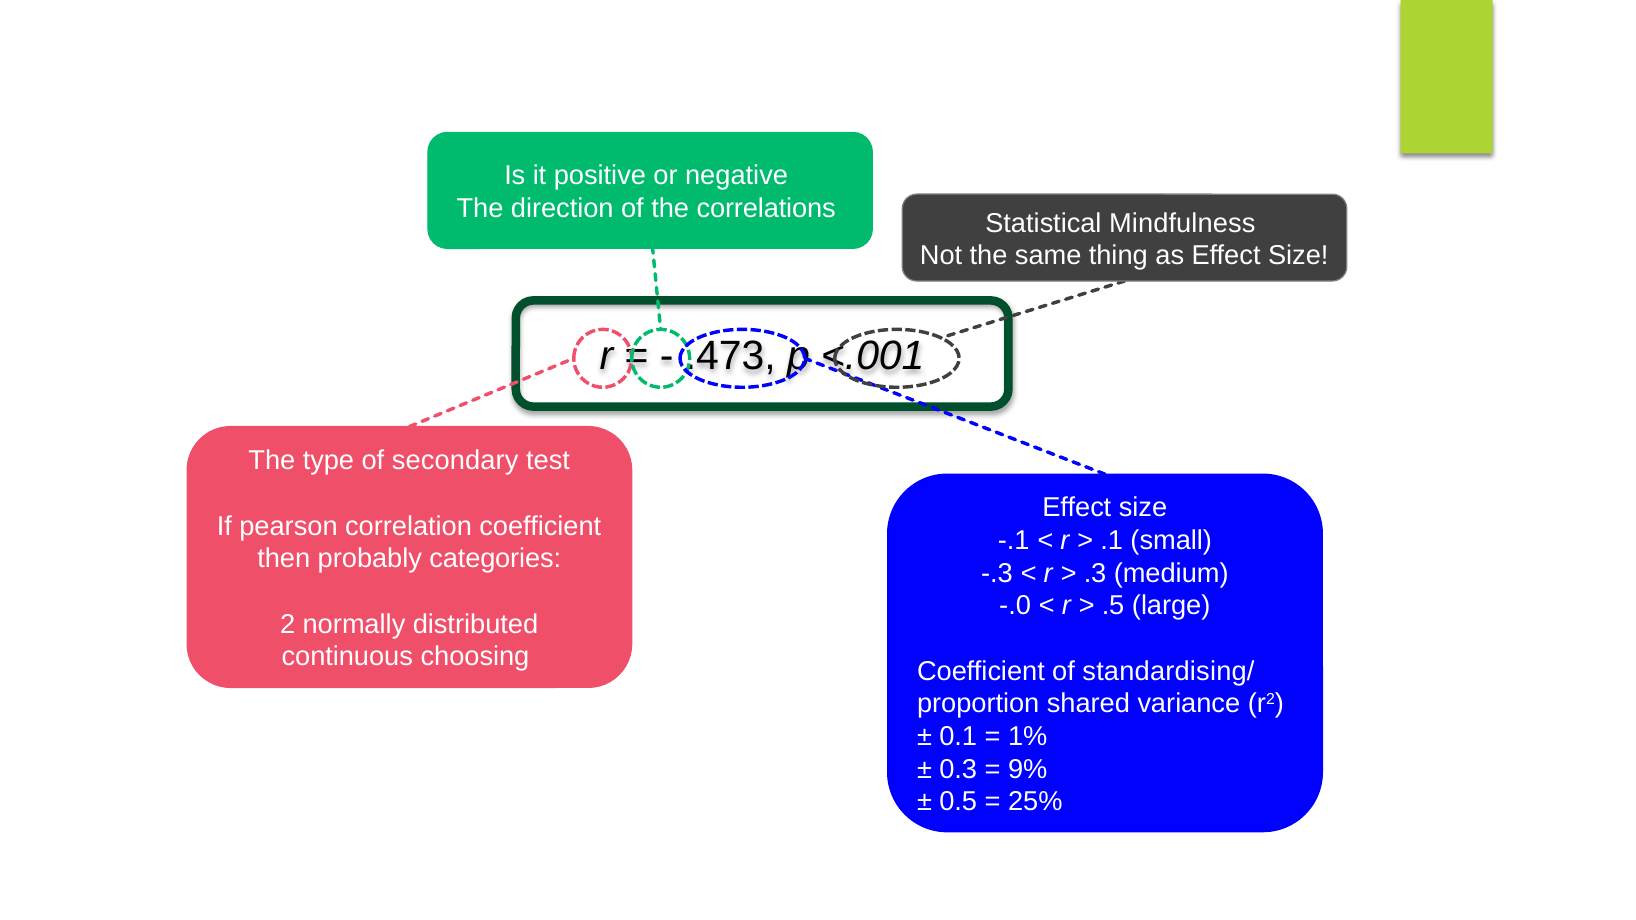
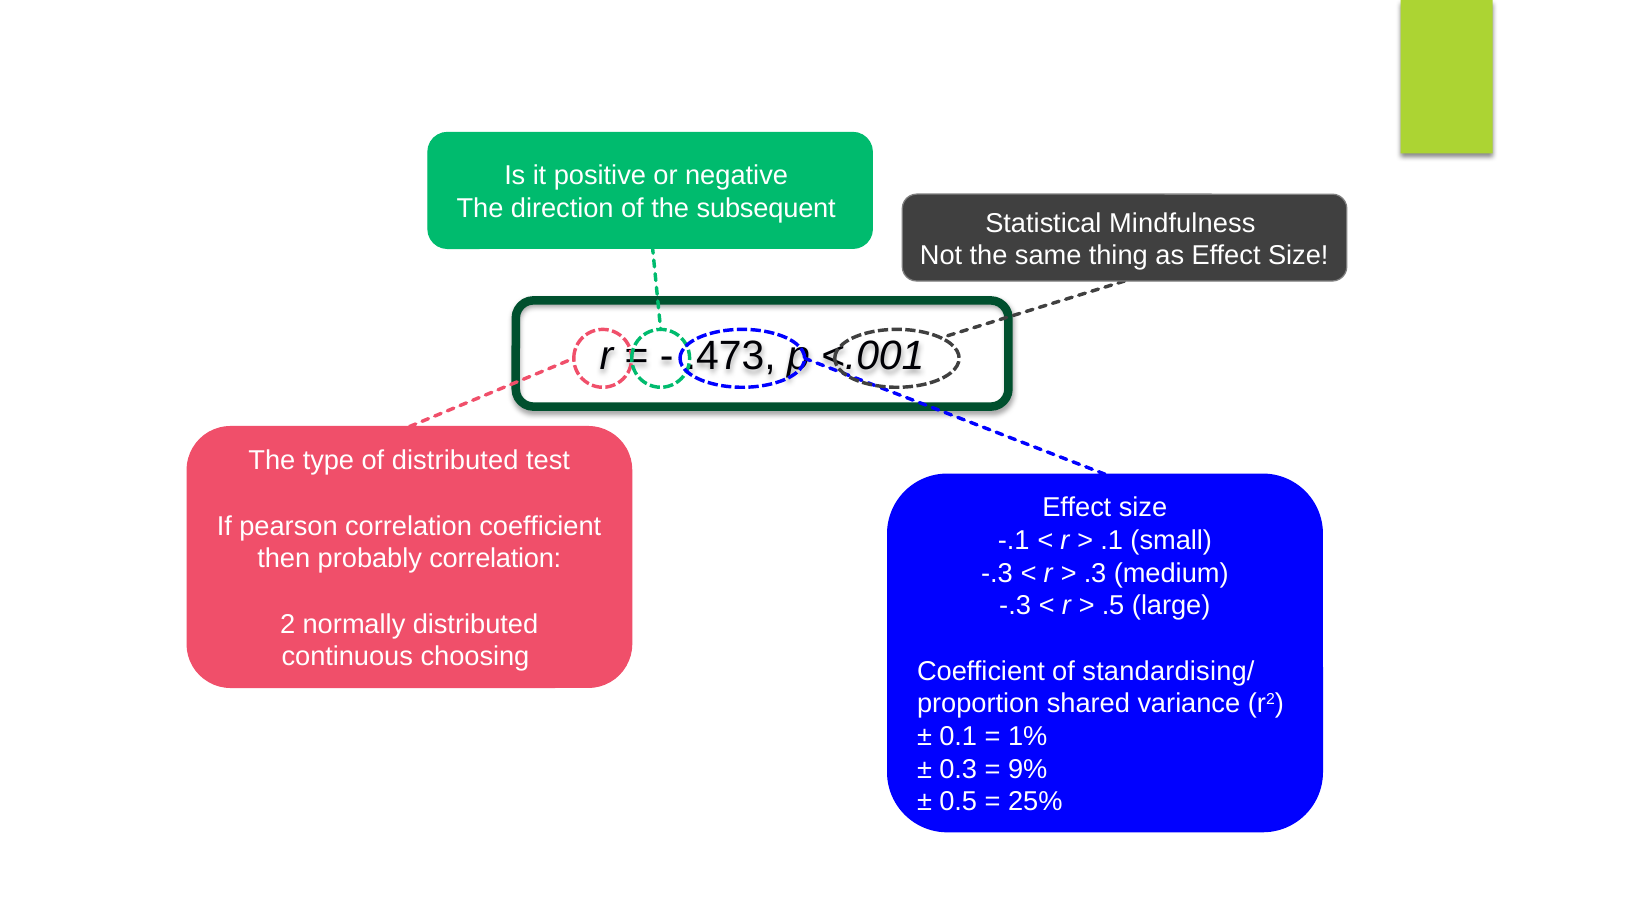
correlations: correlations -> subsequent (766, 209)
of secondary: secondary -> distributed (455, 461)
probably categories: categories -> correlation (495, 559)
-.0: -.0 -> -.3 (1015, 606)
